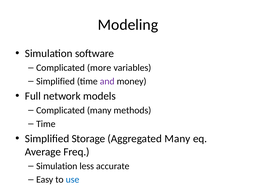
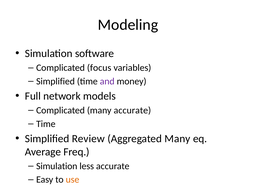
more: more -> focus (99, 68)
many methods: methods -> accurate (132, 110)
Storage: Storage -> Review (88, 139)
use colour: blue -> orange (72, 180)
